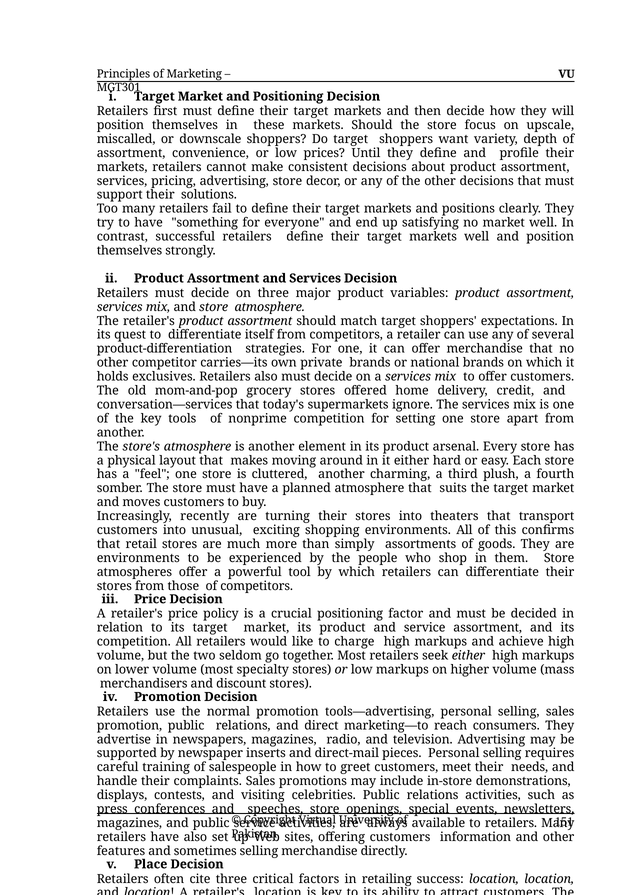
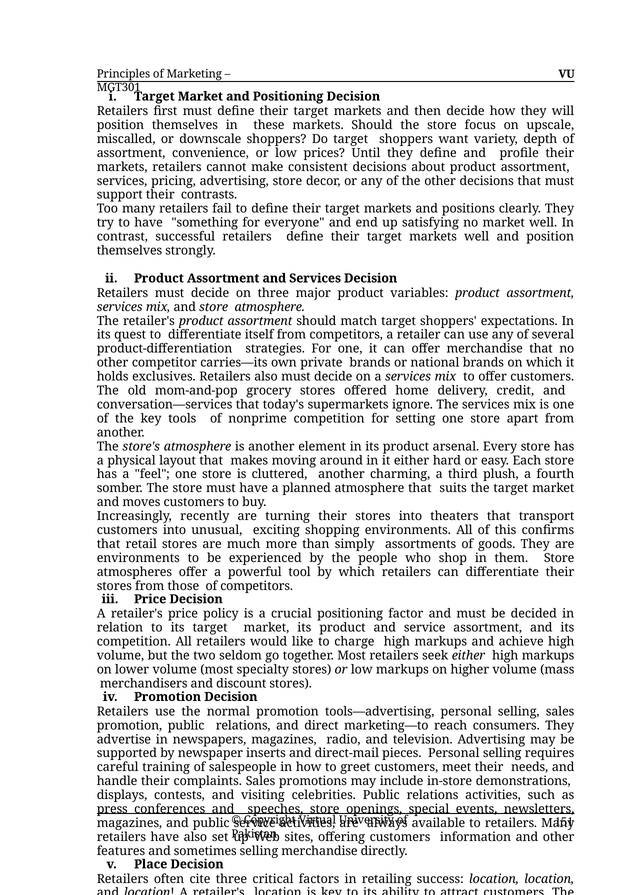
solutions: solutions -> contrasts (209, 195)
